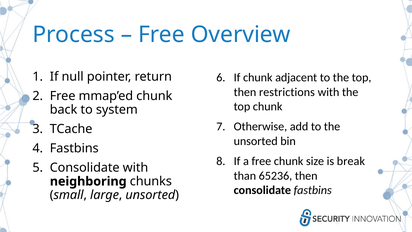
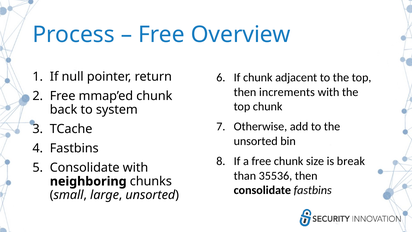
restrictions: restrictions -> increments (287, 92)
65236: 65236 -> 35536 (275, 176)
